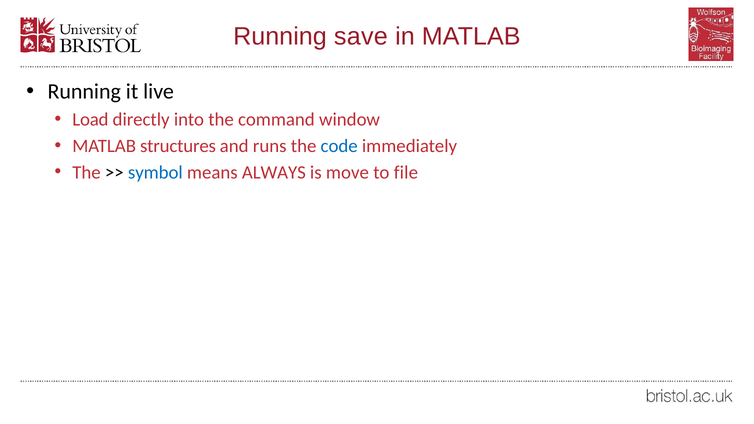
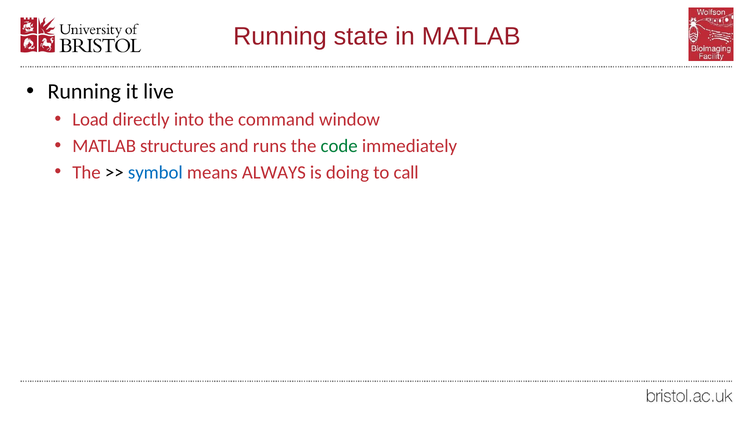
save: save -> state (361, 37)
code colour: blue -> green (339, 146)
move: move -> doing (347, 172)
file: file -> call (406, 172)
